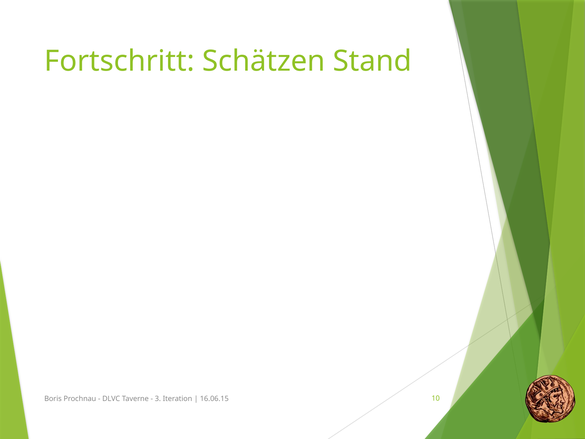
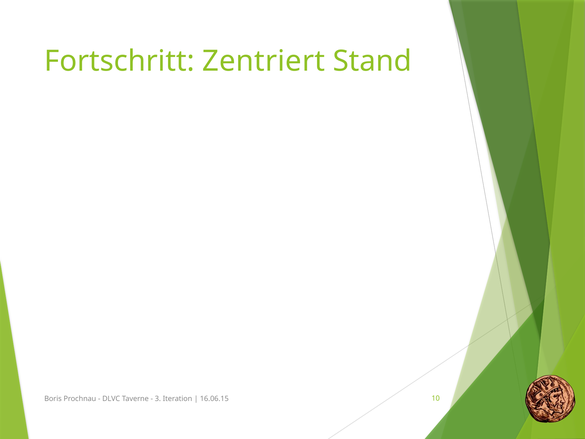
Schätzen: Schätzen -> Zentriert (264, 61)
